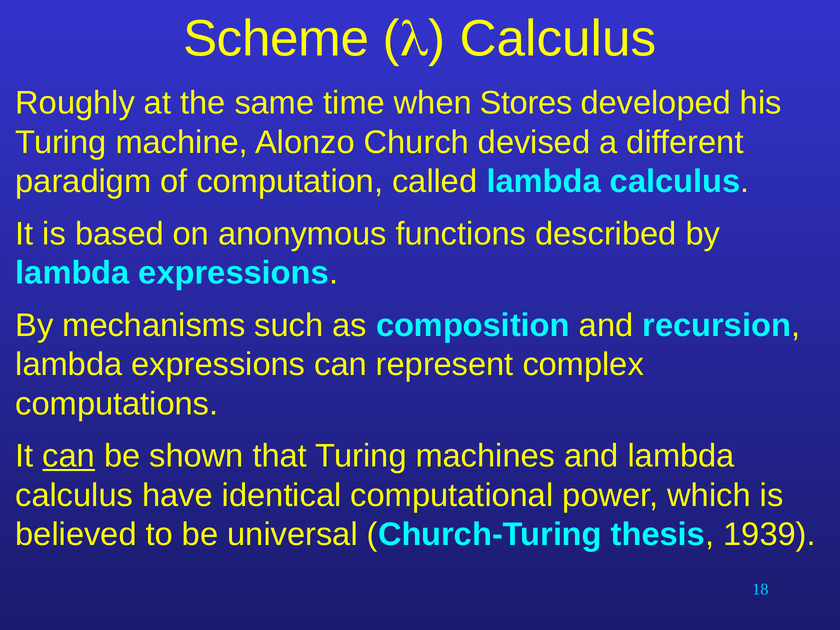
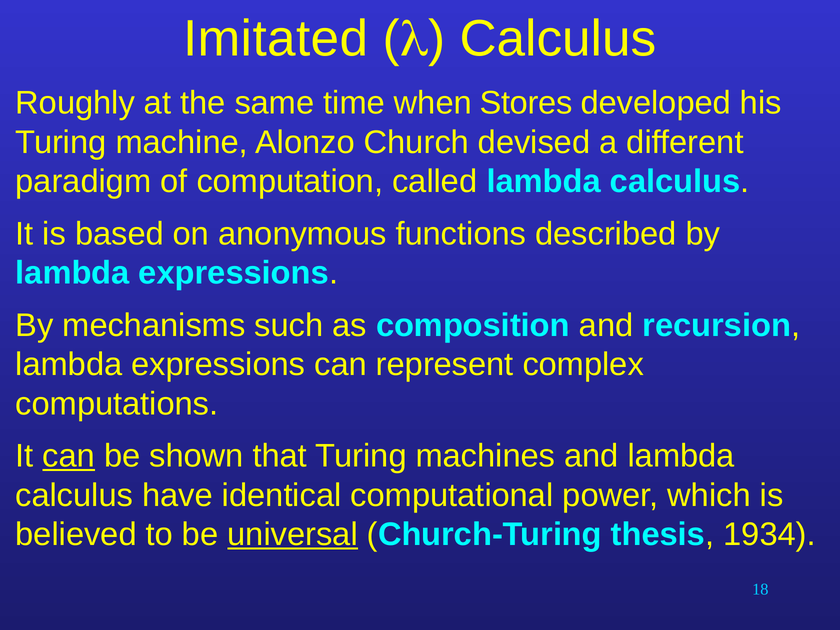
Scheme: Scheme -> Imitated (276, 39)
universal underline: none -> present (293, 535)
1939: 1939 -> 1934 (770, 535)
